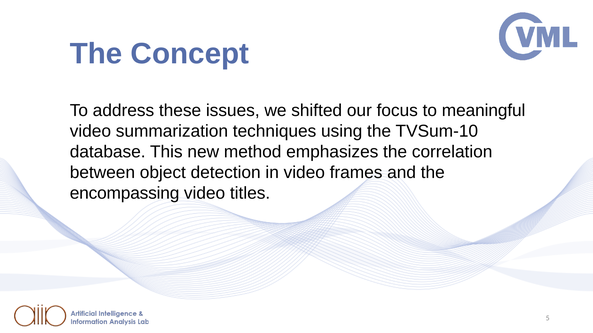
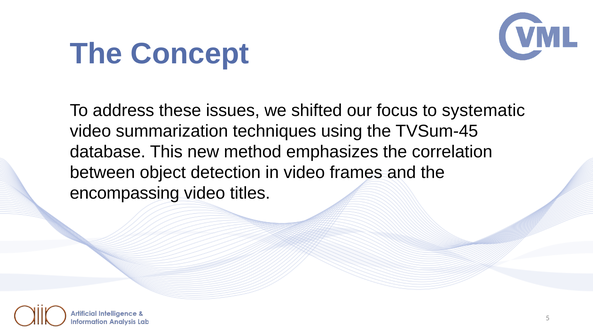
meaningful: meaningful -> systematic (483, 111)
TVSum-10: TVSum-10 -> TVSum-45 (437, 131)
